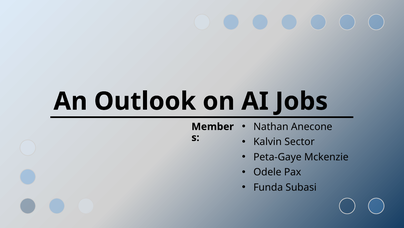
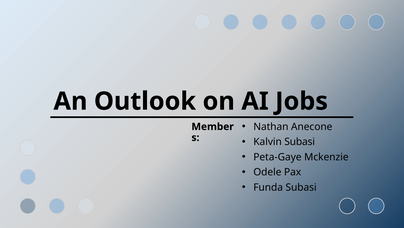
Kalvin Sector: Sector -> Subasi (300, 141)
